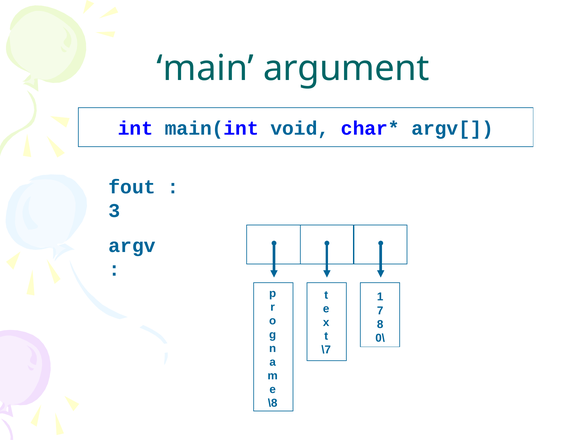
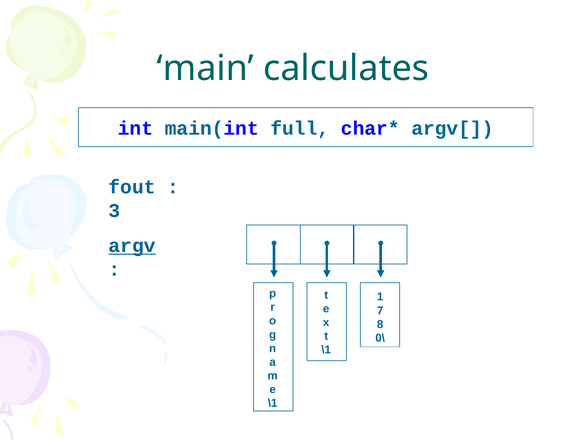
argument: argument -> calculates (346, 68)
void: void -> full (300, 129)
argv underline: none -> present (132, 246)
\7: \7 -> \1 (326, 350)
\8: \8 -> \1 (273, 403)
